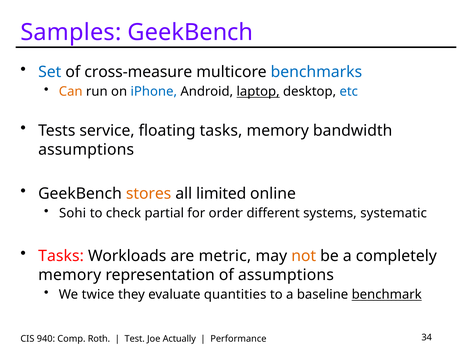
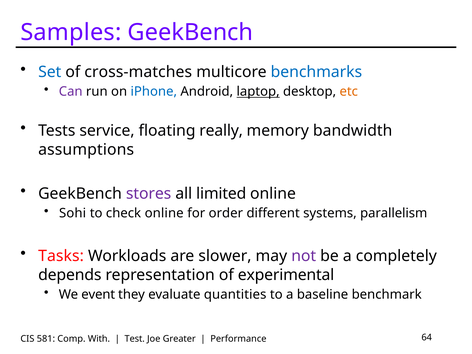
cross-measure: cross-measure -> cross-matches (138, 72)
Can colour: orange -> purple (71, 92)
etc colour: blue -> orange (349, 92)
floating tasks: tasks -> really (221, 131)
stores colour: orange -> purple (149, 194)
check partial: partial -> online (164, 213)
systematic: systematic -> parallelism (394, 213)
metric: metric -> slower (225, 256)
not colour: orange -> purple (304, 256)
memory: memory -> depends (70, 275)
of assumptions: assumptions -> experimental (286, 275)
twice: twice -> event (98, 295)
benchmark underline: present -> none (387, 295)
940: 940 -> 581 (46, 339)
Roth: Roth -> With (99, 339)
Actually: Actually -> Greater (179, 339)
34: 34 -> 64 (427, 337)
